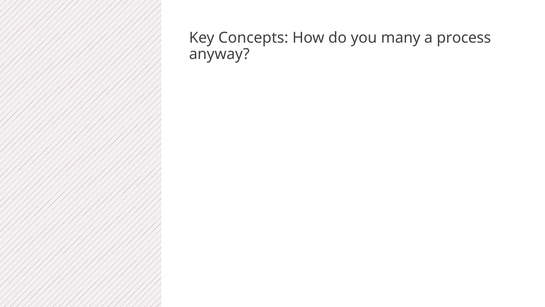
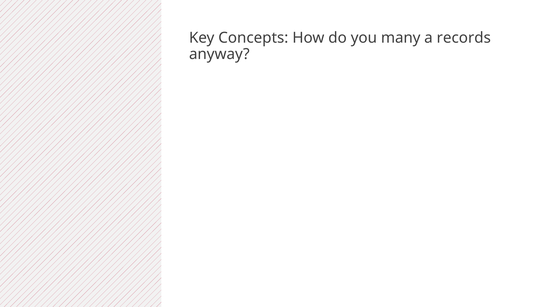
process: process -> records (464, 38)
